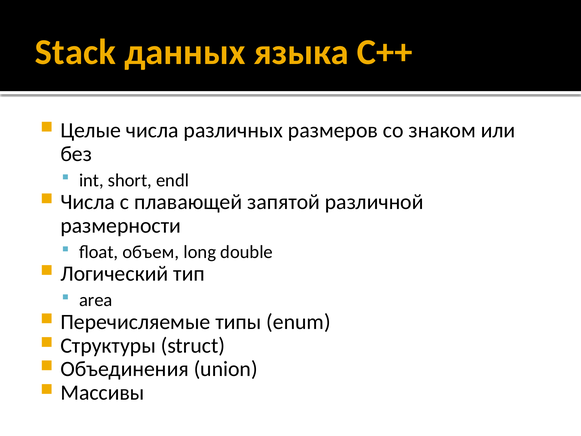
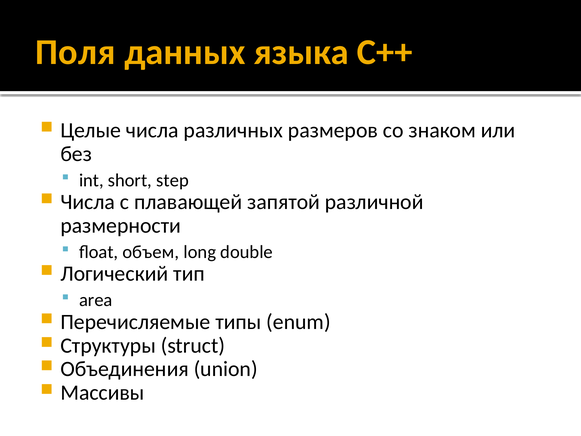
Stack: Stack -> Поля (75, 52)
endl: endl -> step (173, 180)
